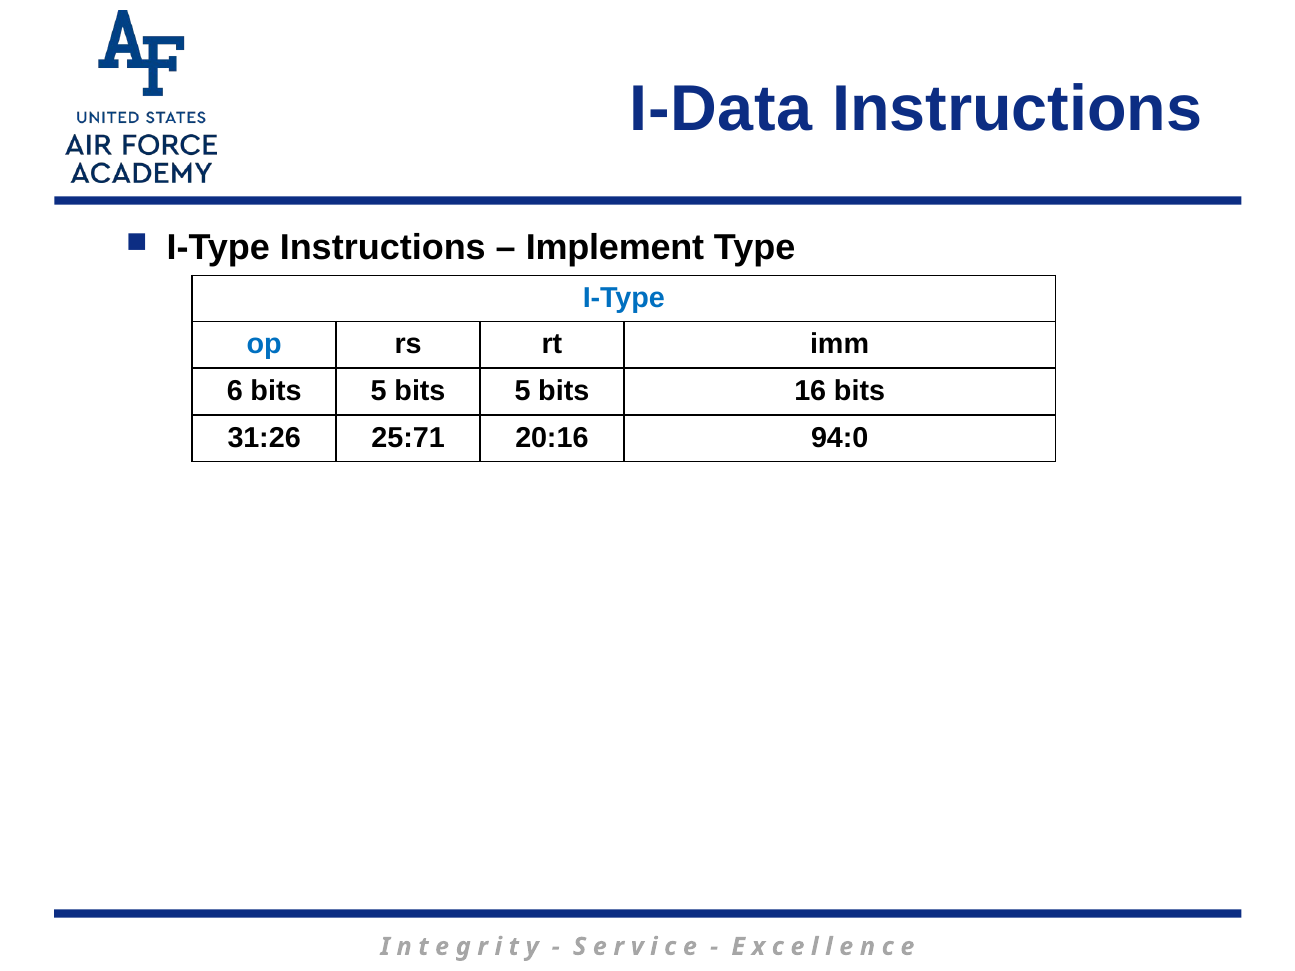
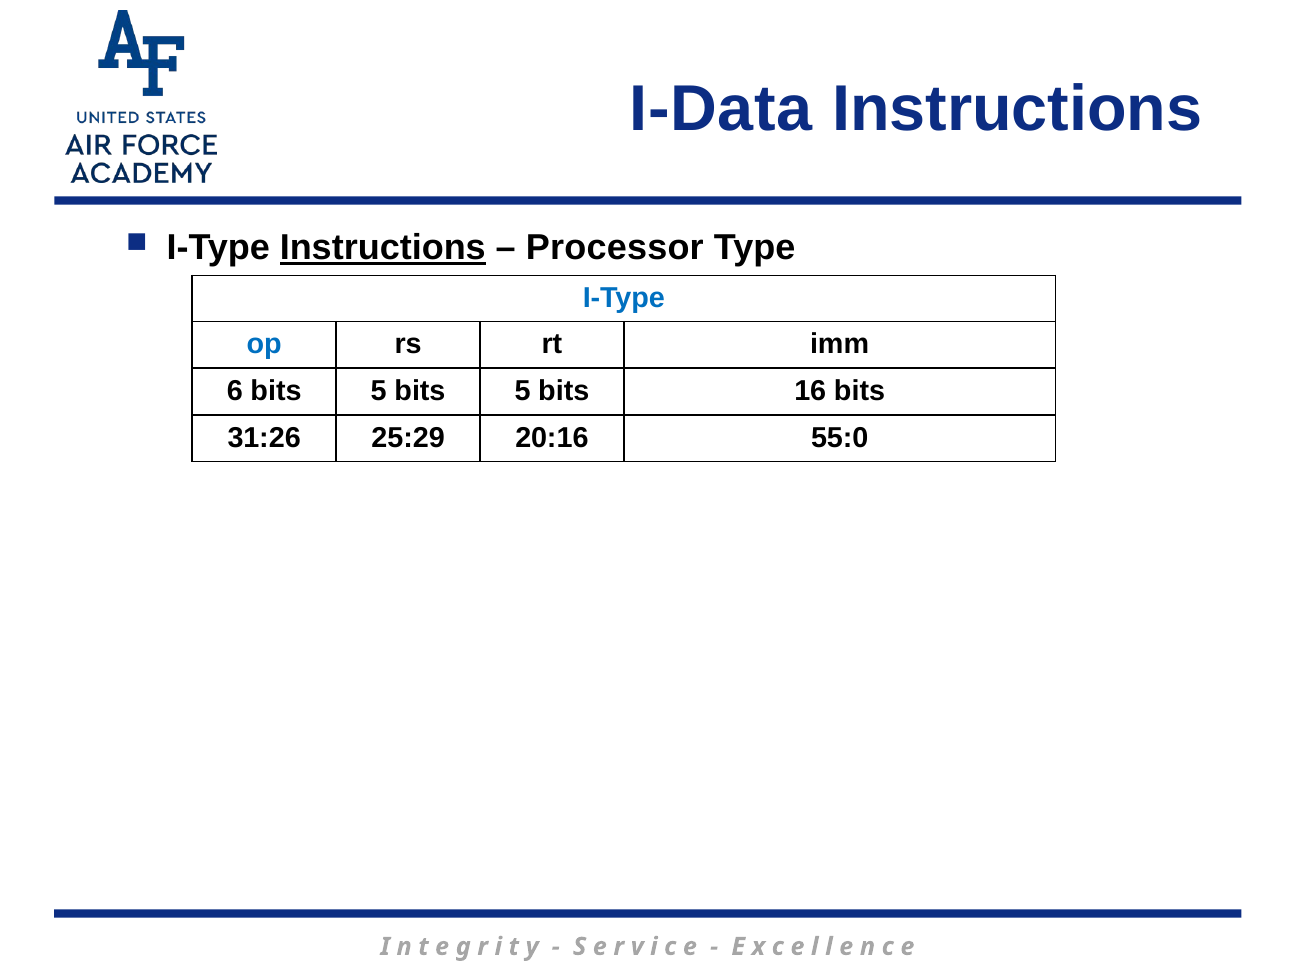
Instructions underline: none -> present (383, 248)
Implement: Implement -> Processor (615, 248)
25:71: 25:71 -> 25:29 (408, 438)
94:0: 94:0 -> 55:0 (840, 438)
